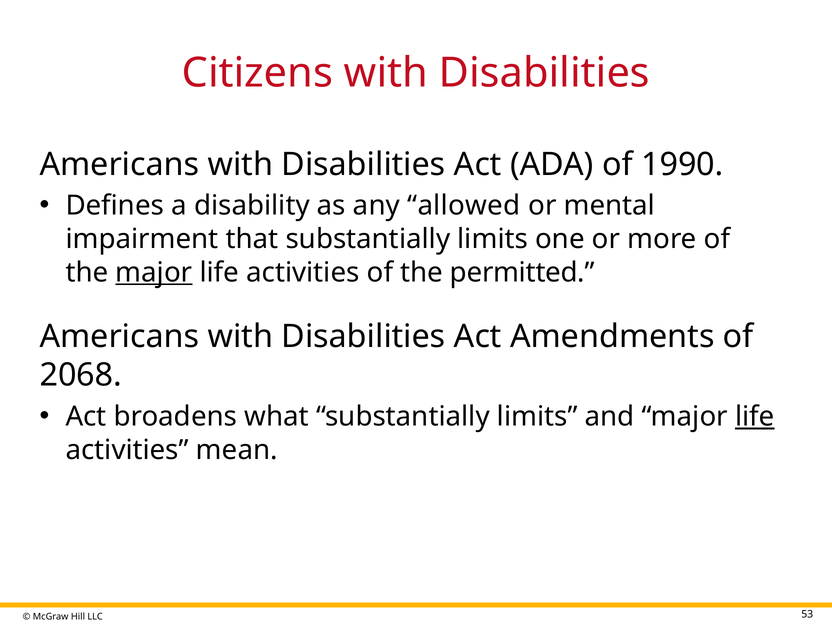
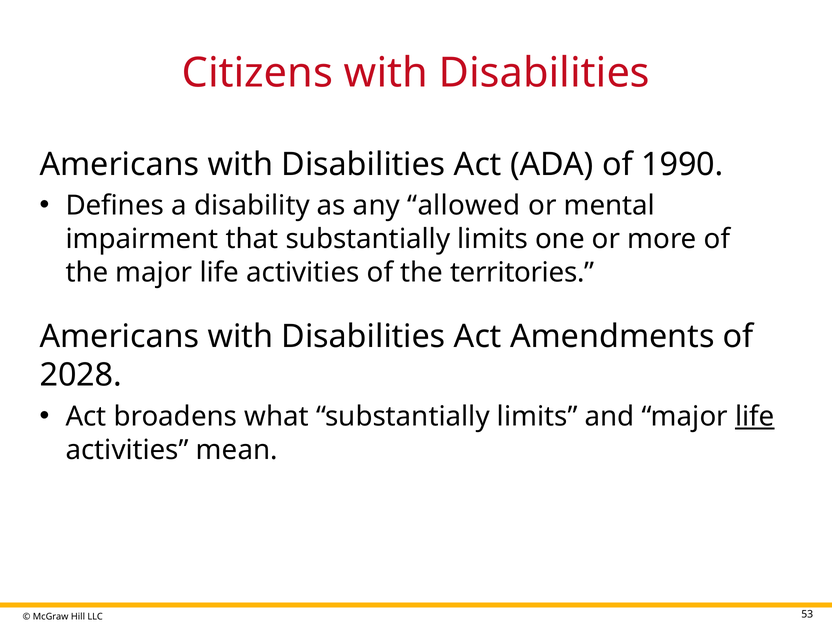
major underline: present -> none (154, 272)
permitted: permitted -> territories (522, 272)
2068: 2068 -> 2028 (81, 375)
